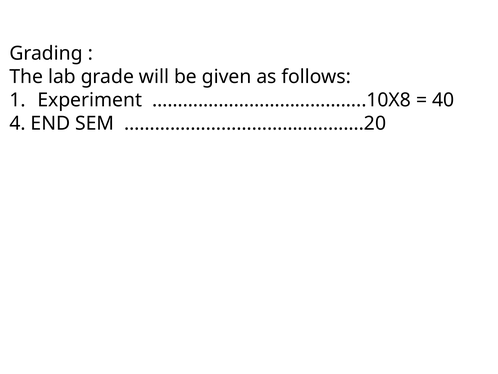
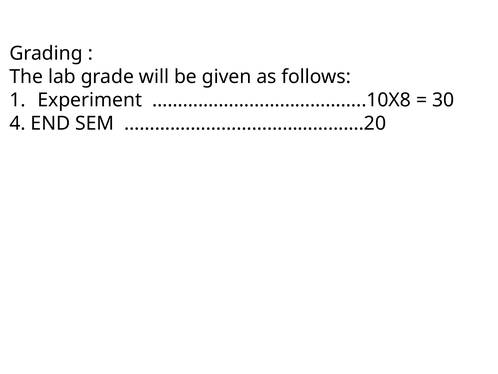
40: 40 -> 30 (443, 100)
